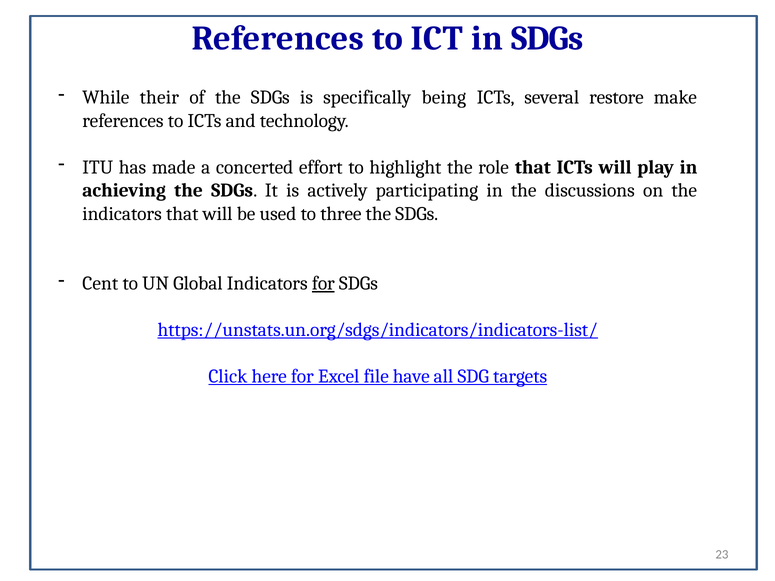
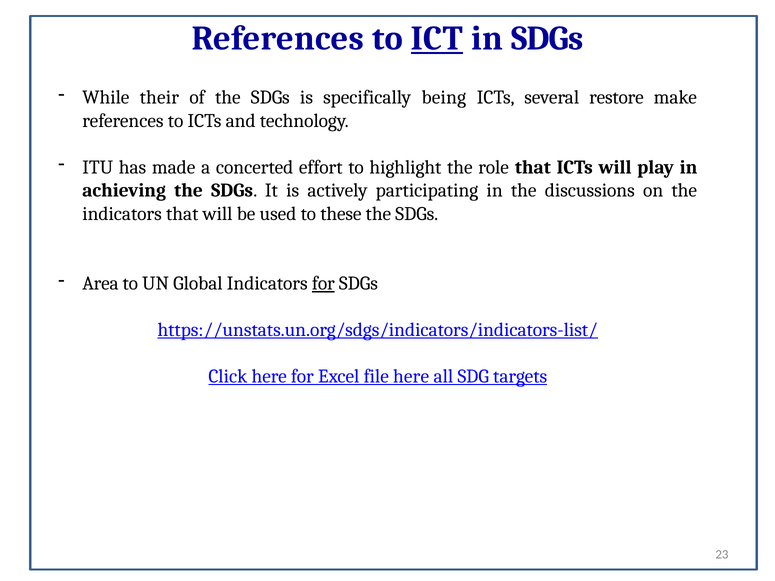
ICT underline: none -> present (437, 38)
three: three -> these (341, 214)
Cent: Cent -> Area (100, 284)
file have: have -> here (411, 377)
